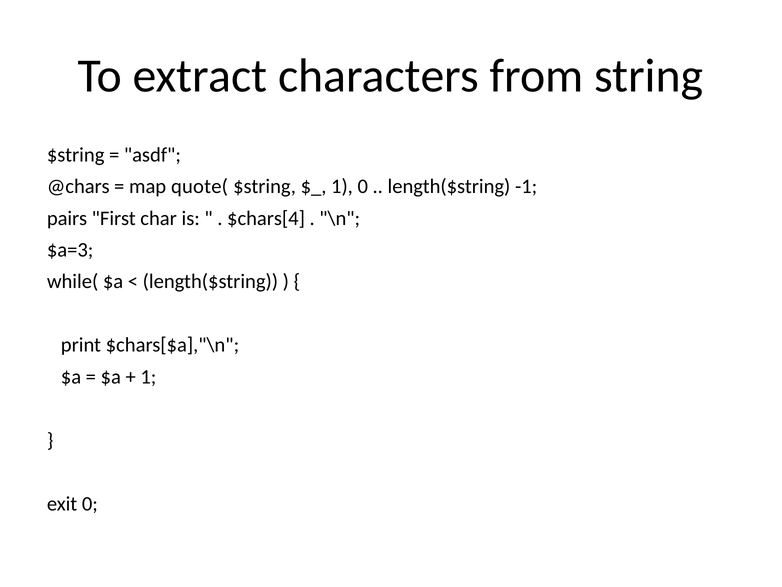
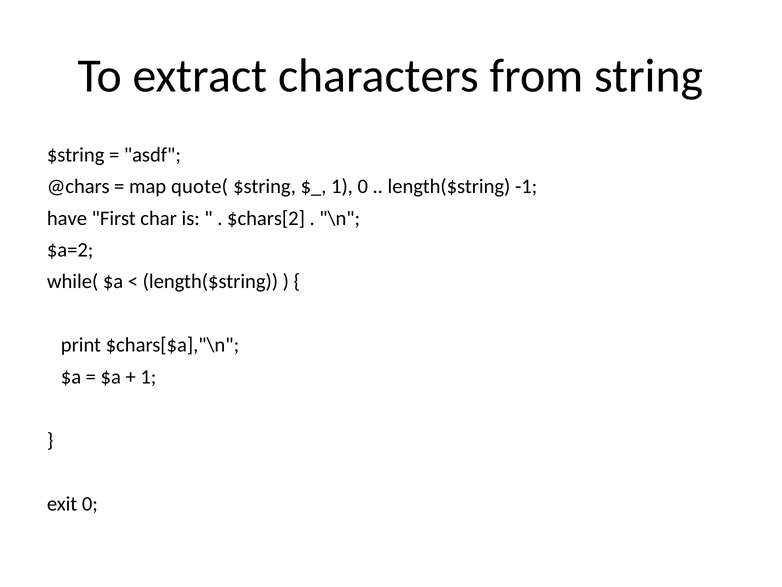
pairs: pairs -> have (67, 218)
$chars[4: $chars[4 -> $chars[2 (266, 218)
$a=3: $a=3 -> $a=2 (70, 250)
